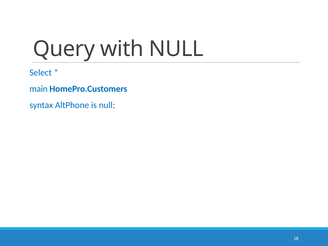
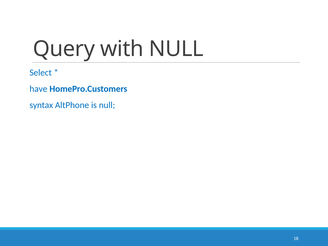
main: main -> have (38, 89)
